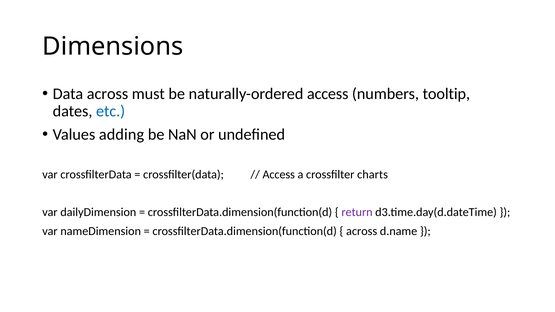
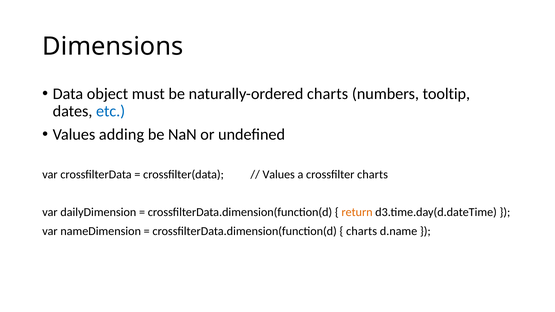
Data across: across -> object (107, 94)
naturally-ordered access: access -> charts (328, 94)
Access: Access -> Values (279, 174)
return colour: purple -> orange (357, 212)
across: across -> charts (362, 231)
